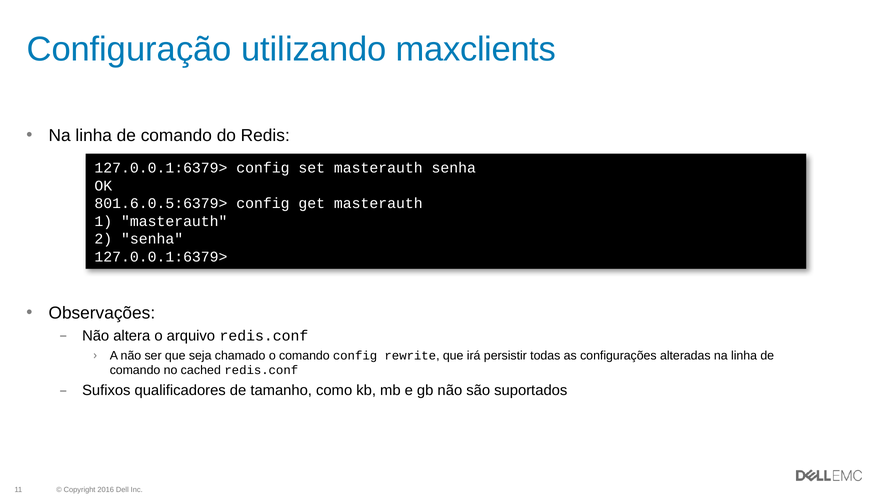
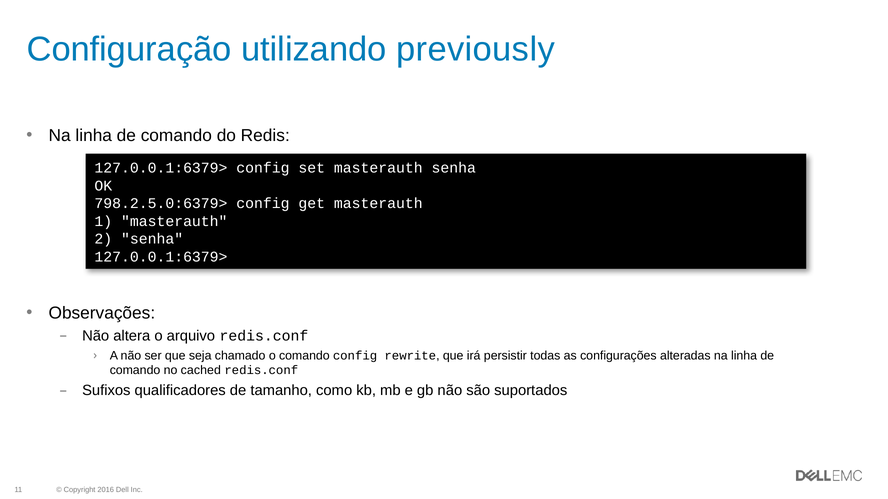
maxclients: maxclients -> previously (476, 49)
801.6.0.5:6379>: 801.6.0.5:6379> -> 798.2.5.0:6379> (161, 204)
